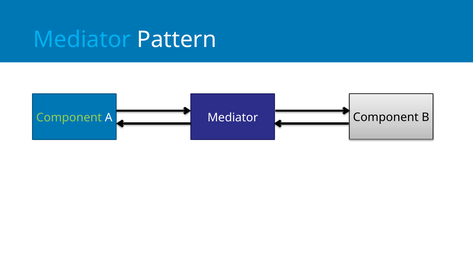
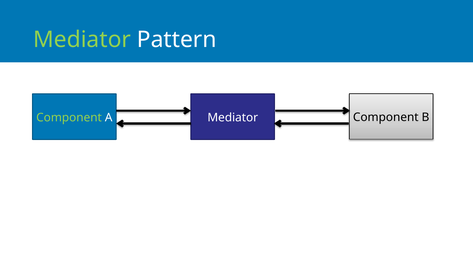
Mediator colour: light blue -> light green (82, 39)
